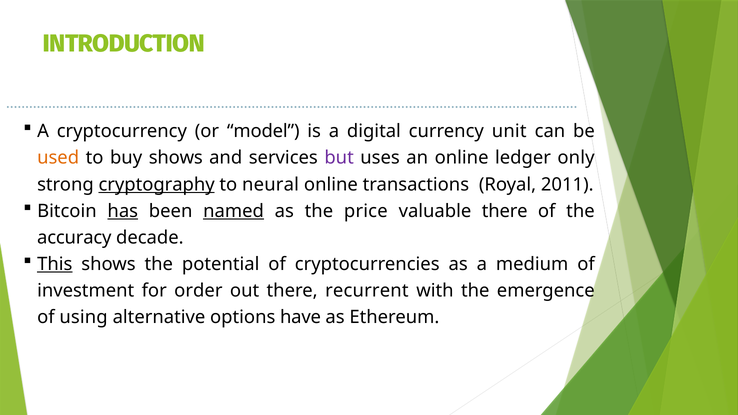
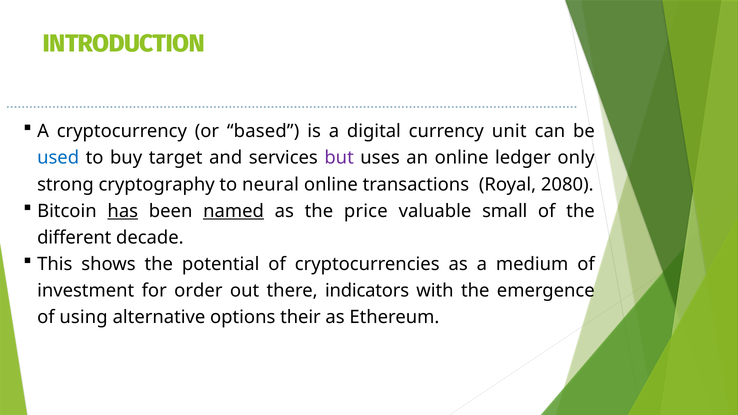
model: model -> based (263, 131)
used colour: orange -> blue (58, 158)
buy shows: shows -> target (176, 158)
cryptography underline: present -> none (157, 184)
2011: 2011 -> 2080 (567, 184)
valuable there: there -> small (505, 211)
accuracy: accuracy -> different (74, 238)
This underline: present -> none (55, 264)
recurrent: recurrent -> indicators (367, 291)
have: have -> their (300, 317)
